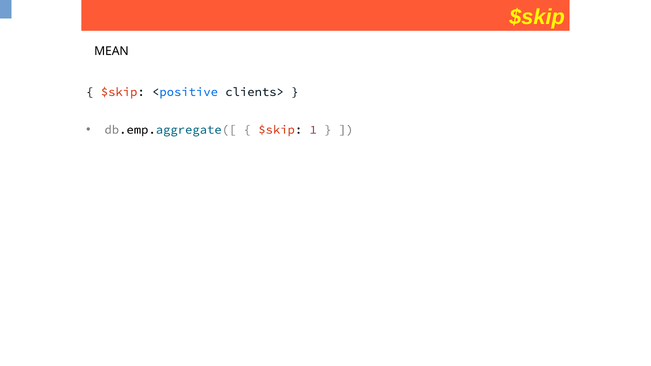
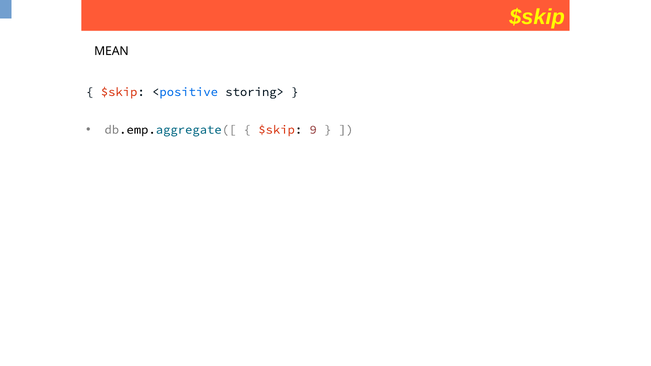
clients>: clients> -> storing> (255, 92)
1: 1 -> 9 (313, 130)
